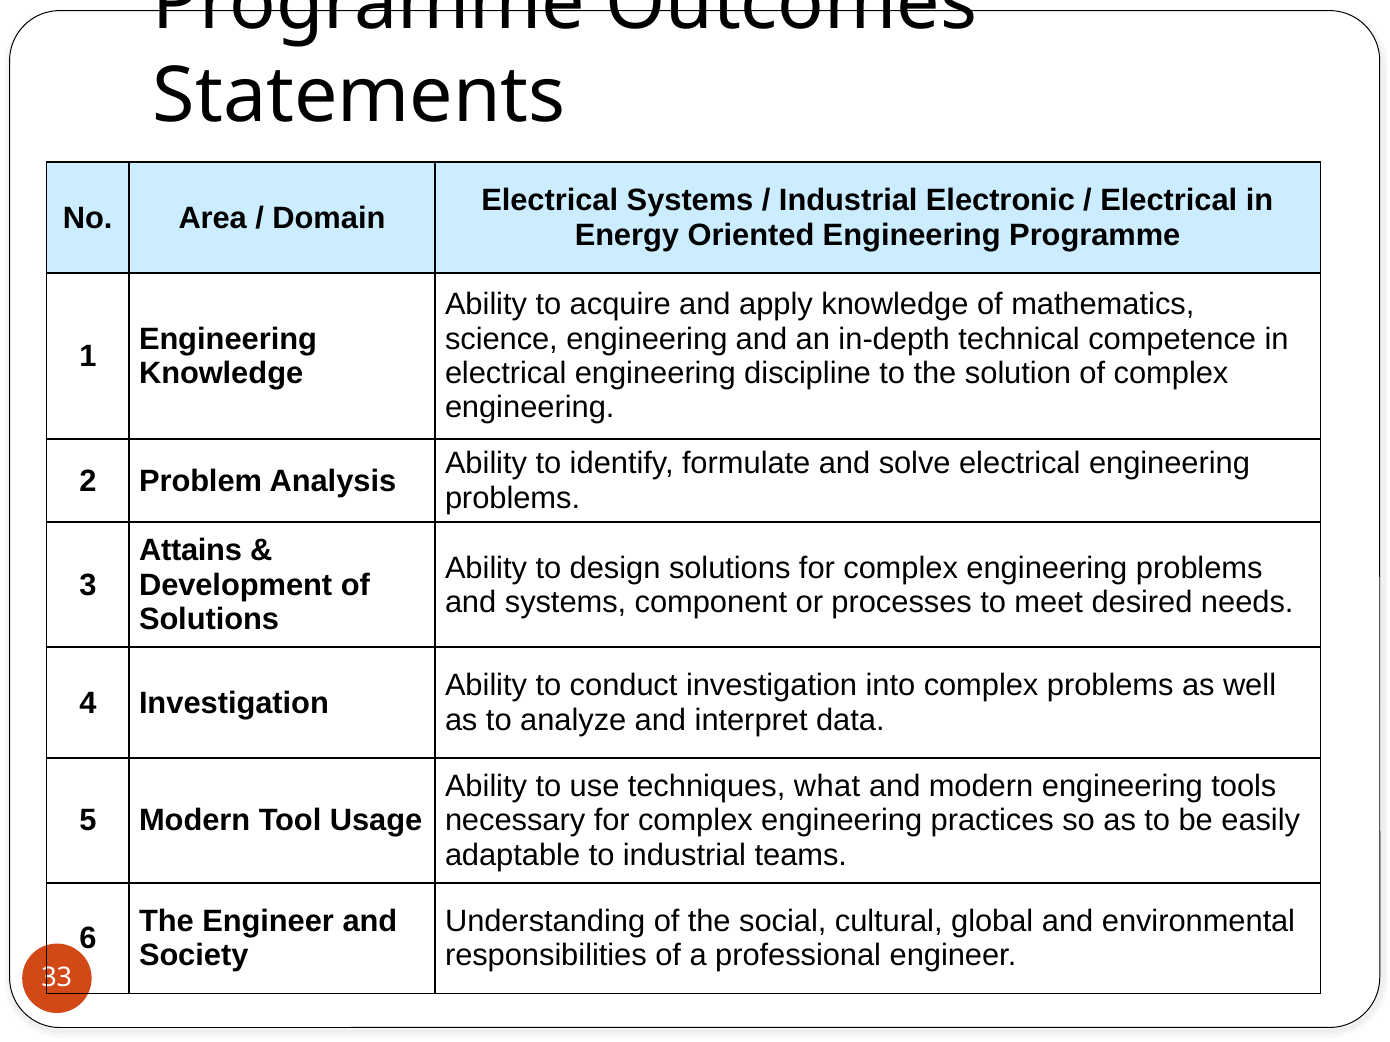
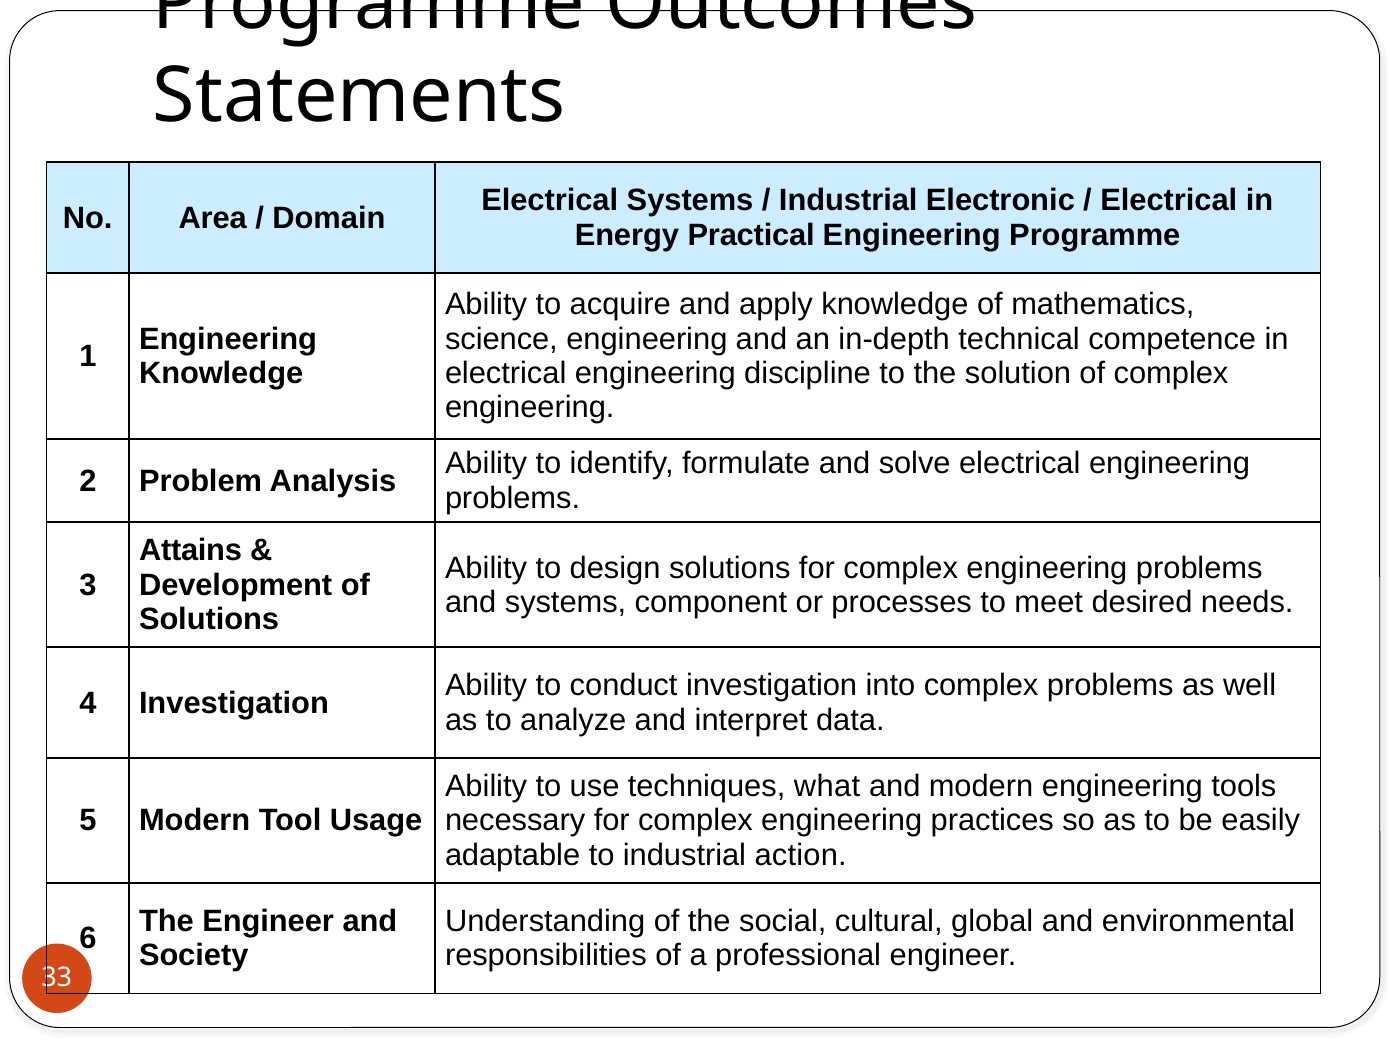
Oriented: Oriented -> Practical (751, 235)
teams: teams -> action (801, 855)
